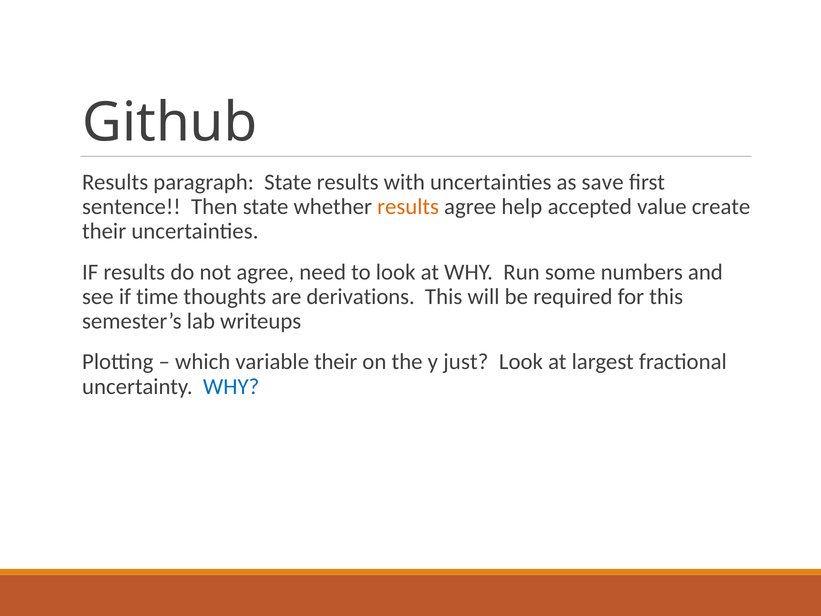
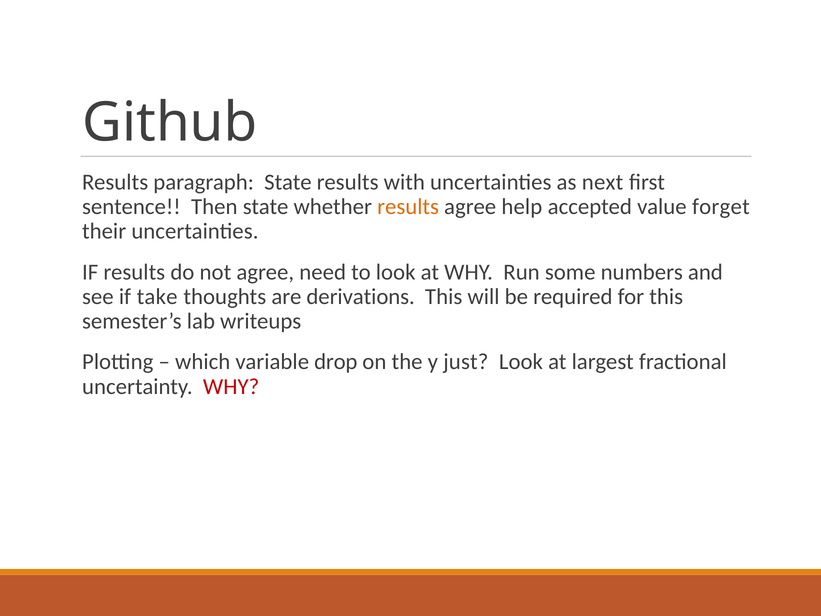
save: save -> next (603, 182)
create: create -> forget (721, 207)
time: time -> take (157, 296)
variable their: their -> drop (336, 362)
WHY colour: blue -> red (231, 386)
